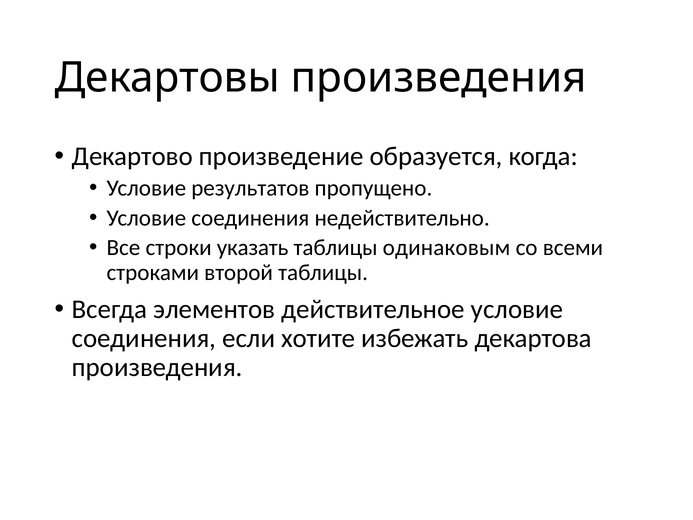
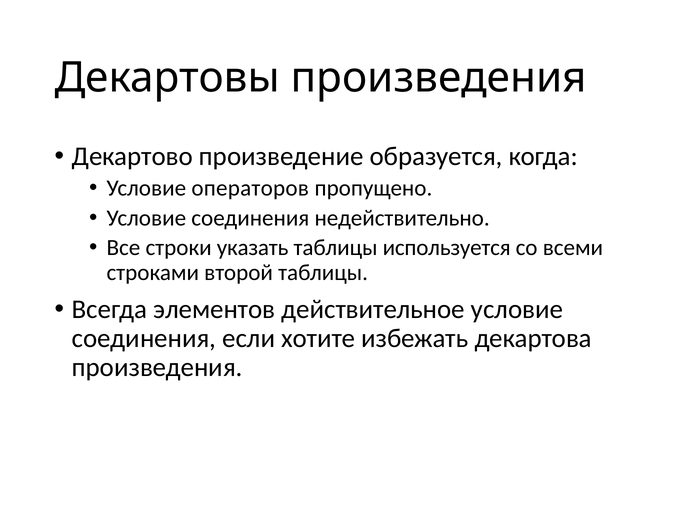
результатов: результатов -> операторов (250, 188)
одинаковым: одинаковым -> используется (447, 248)
